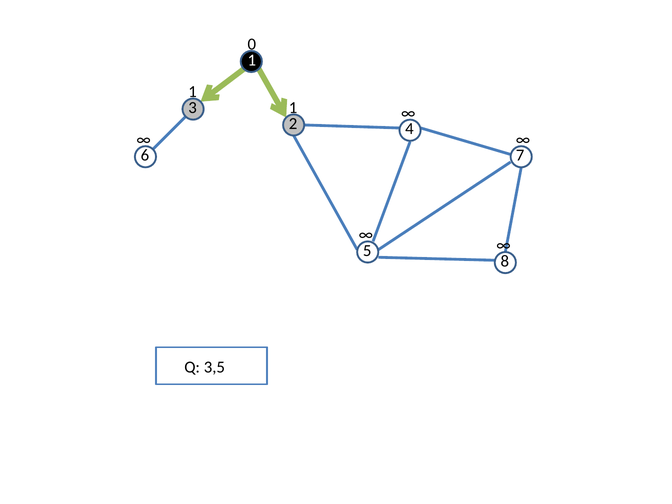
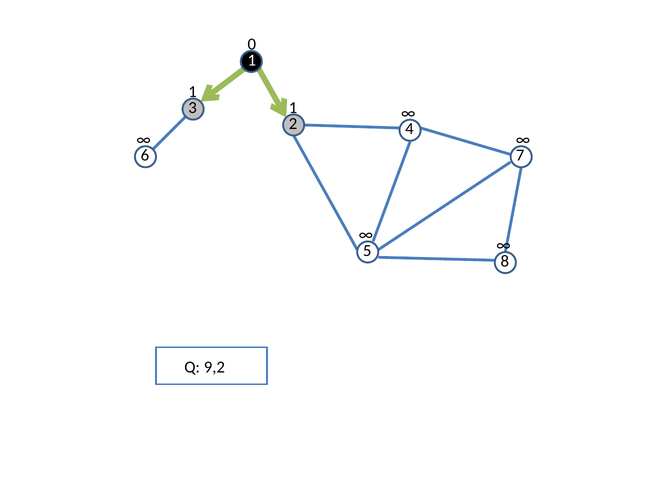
3,5: 3,5 -> 9,2 (214, 367)
